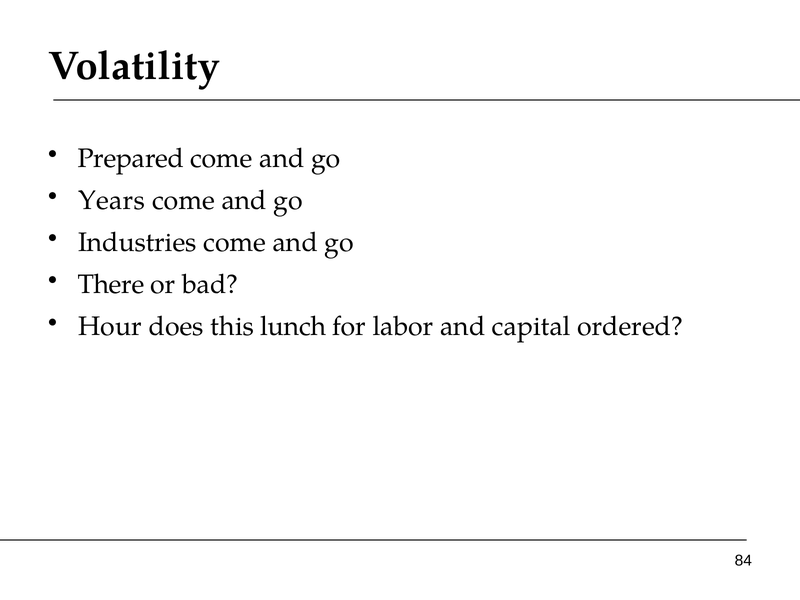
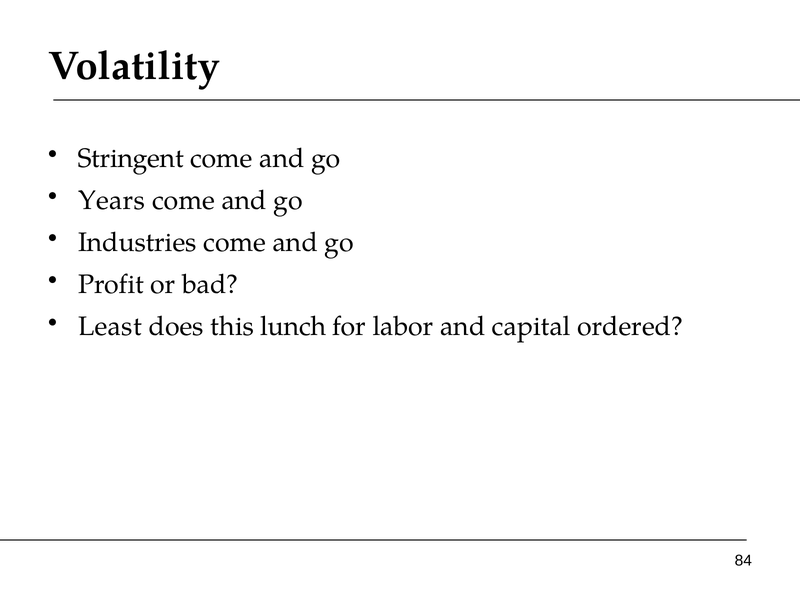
Prepared: Prepared -> Stringent (131, 158)
There: There -> Profit (111, 285)
Hour: Hour -> Least (110, 327)
